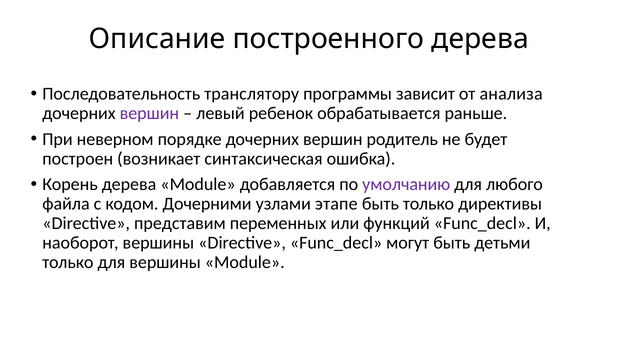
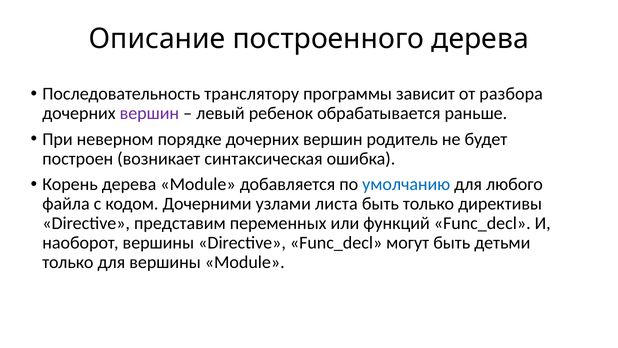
анализа: анализа -> разбора (511, 94)
умолчанию colour: purple -> blue (406, 184)
этапе: этапе -> листа (336, 204)
